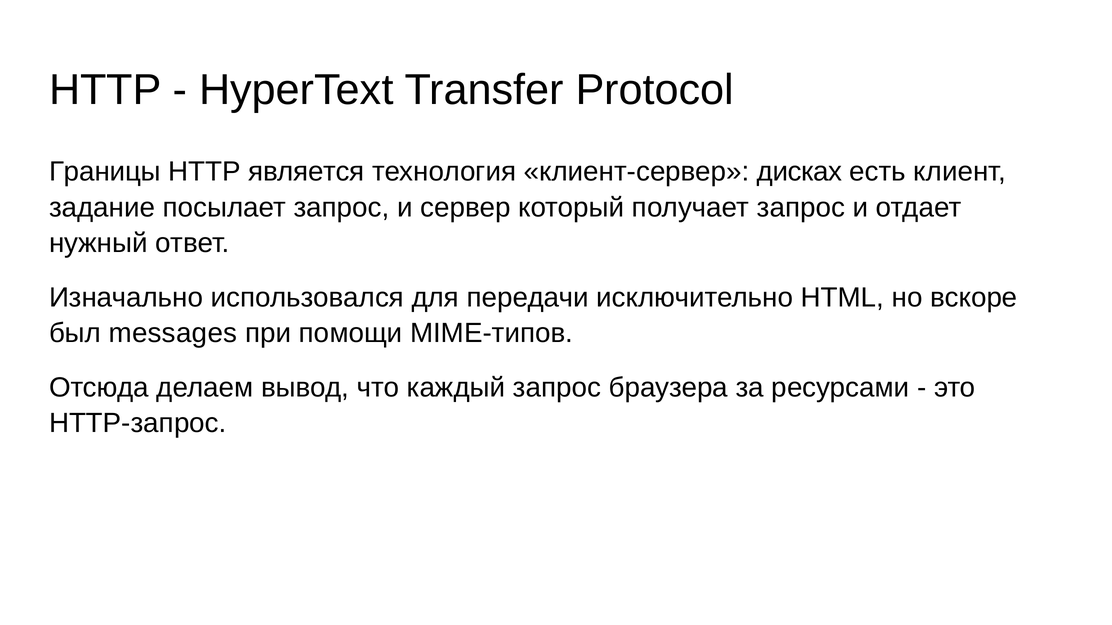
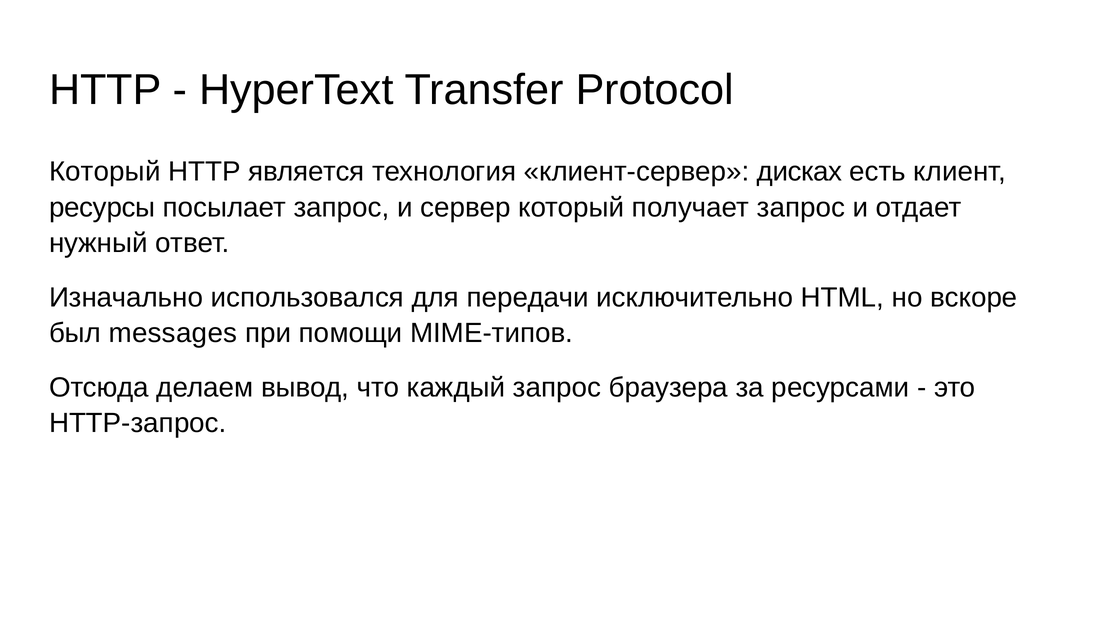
Границы: Границы -> Который (105, 172)
задание: задание -> ресурсы (102, 208)
